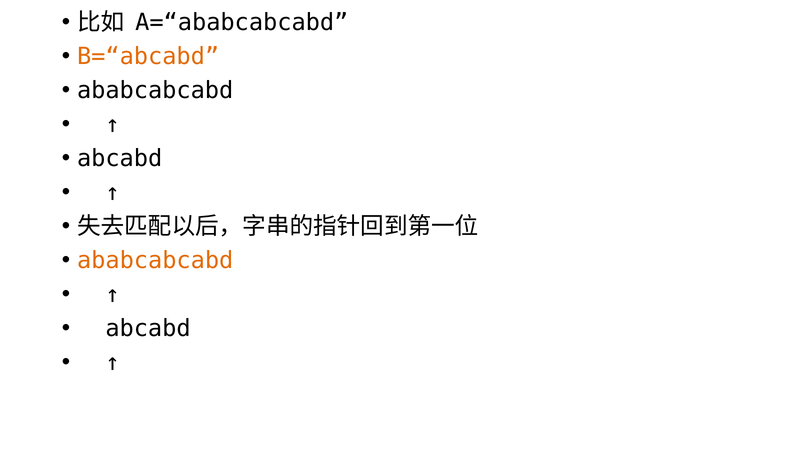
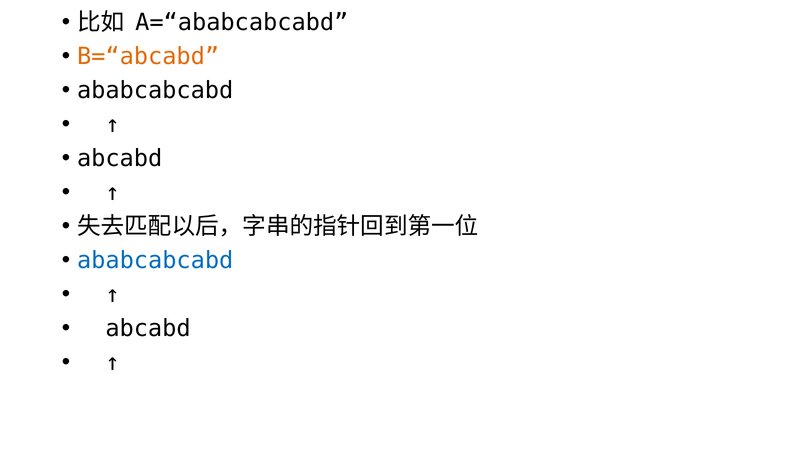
ababcabcabd colour: orange -> blue (155, 260)
